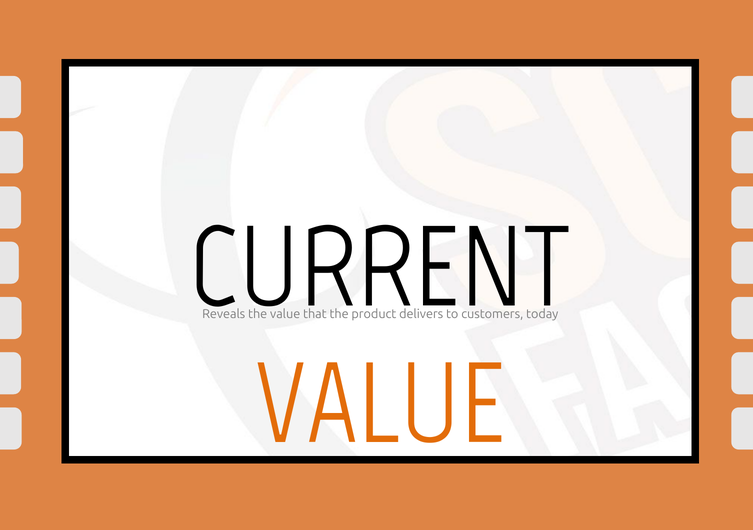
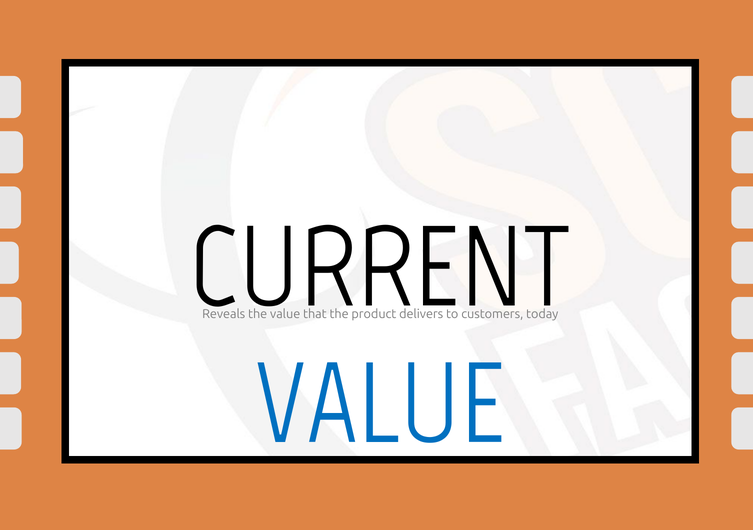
VALUE colour: orange -> blue (381, 405)
